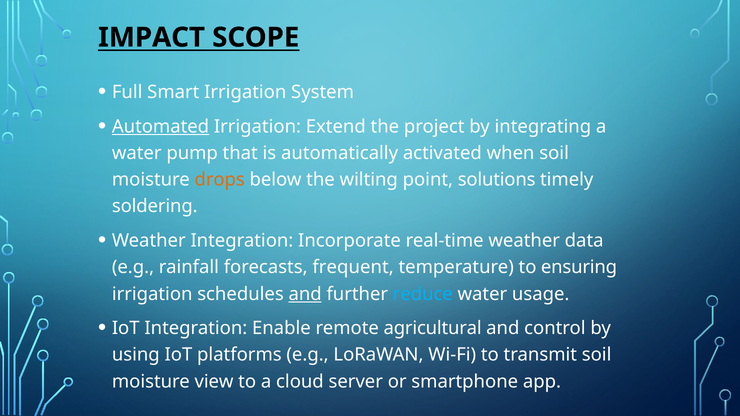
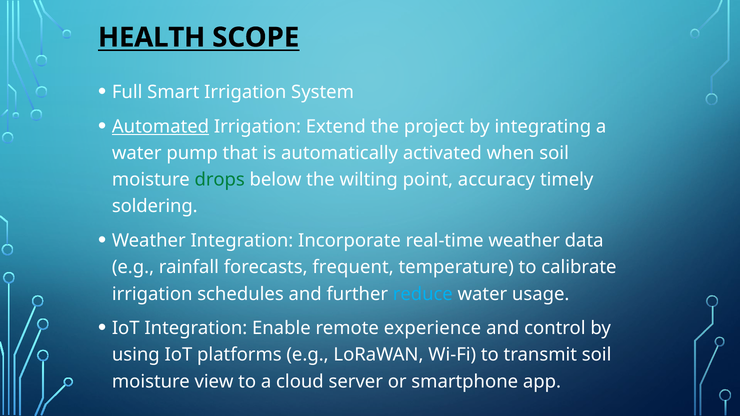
IMPACT: IMPACT -> HEALTH (152, 37)
drops colour: orange -> green (220, 180)
solutions: solutions -> accuracy (496, 180)
ensuring: ensuring -> calibrate (579, 267)
and underline: present -> none (305, 294)
agricultural: agricultural -> experience (432, 328)
